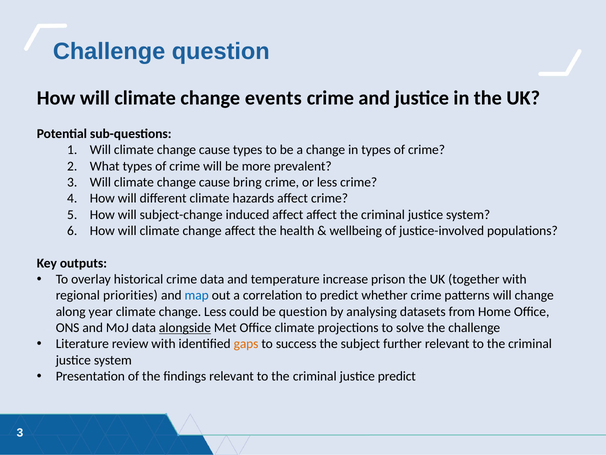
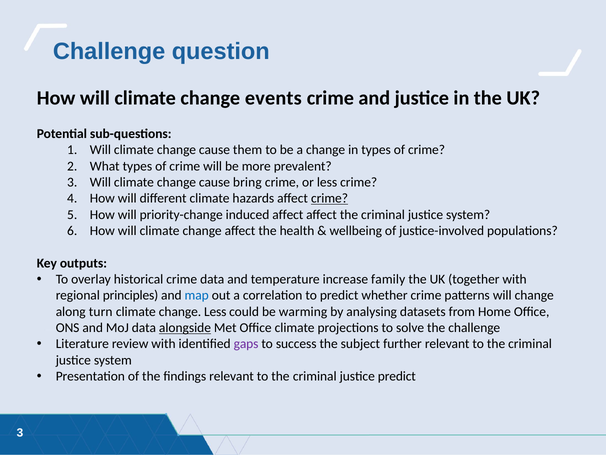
cause types: types -> them (248, 150)
crime underline: none -> present (330, 198)
subject-change: subject-change -> priority-change (181, 214)
prison: prison -> family (388, 279)
priorities: priorities -> principles (131, 295)
year: year -> turn (101, 311)
be question: question -> warming (303, 311)
gaps colour: orange -> purple (246, 344)
